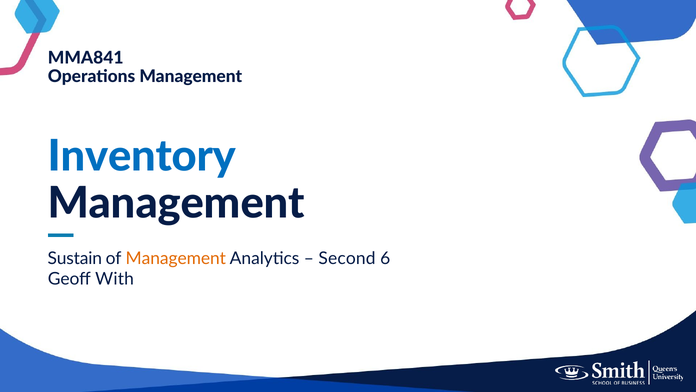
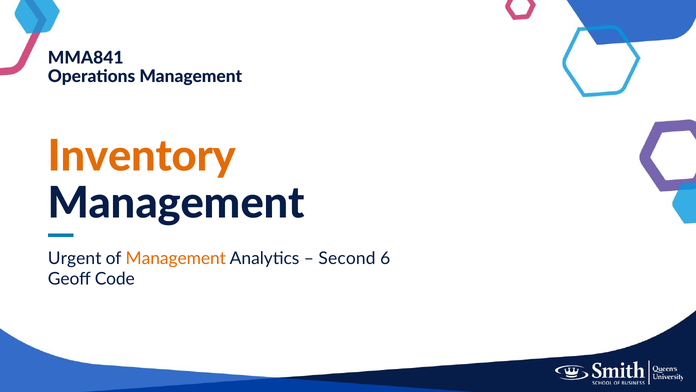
Inventory colour: blue -> orange (142, 156)
Sustain: Sustain -> Urgent (75, 258)
With: With -> Code (115, 279)
